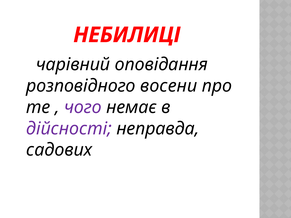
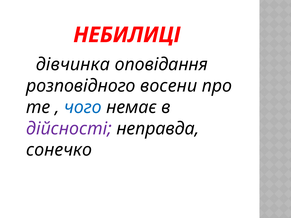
чарівний: чарівний -> дівчинка (73, 65)
чого colour: purple -> blue (83, 107)
садових: садових -> сонечко (59, 150)
